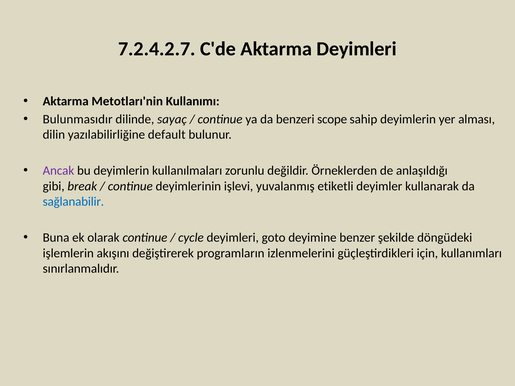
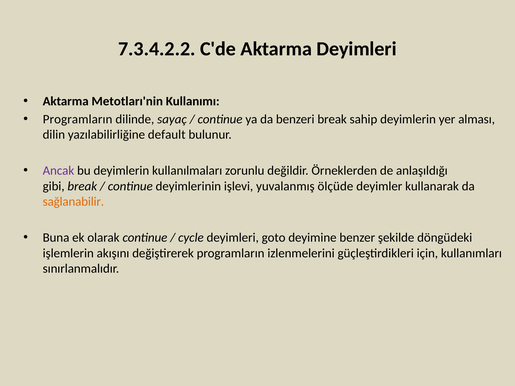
7.2.4.2.7: 7.2.4.2.7 -> 7.3.4.2.2 (157, 49)
Bulunmasıdır: Bulunmasıdır -> Programların (78, 119)
benzeri scope: scope -> break (332, 119)
etiketli: etiketli -> ölçüde (335, 186)
sağlanabilir colour: blue -> orange (73, 202)
